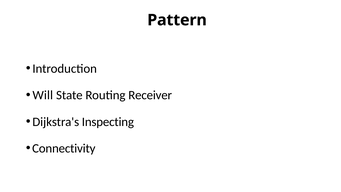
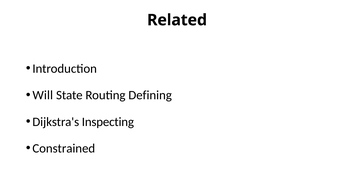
Pattern: Pattern -> Related (177, 20)
Receiver: Receiver -> Defining (150, 95)
Connectivity: Connectivity -> Constrained (64, 148)
